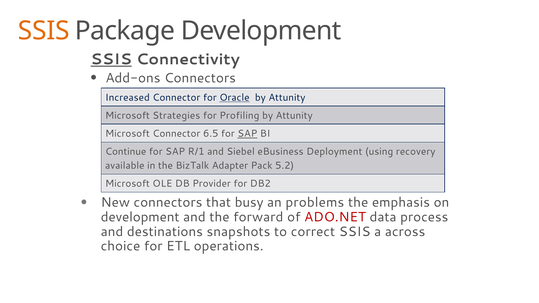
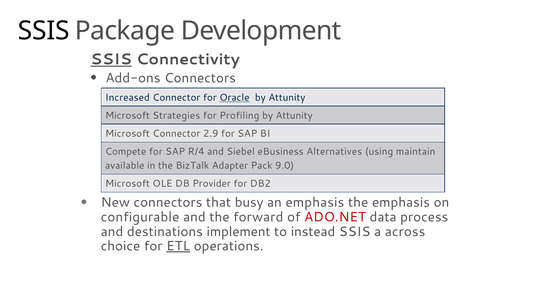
SSIS colour: orange -> black (44, 31)
6.5: 6.5 -> 2.9 (211, 134)
SAP underline: present -> none (247, 134)
Continue: Continue -> Compete (126, 152)
R/1: R/1 -> R/4 (196, 152)
Deployment: Deployment -> Alternatives (334, 152)
recovery: recovery -> maintain (416, 152)
5.2: 5.2 -> 9.0 (285, 166)
an problems: problems -> emphasis (315, 203)
development: development -> configurable (140, 217)
snapshots: snapshots -> implement (239, 232)
correct: correct -> instead (313, 232)
ETL underline: none -> present (178, 246)
